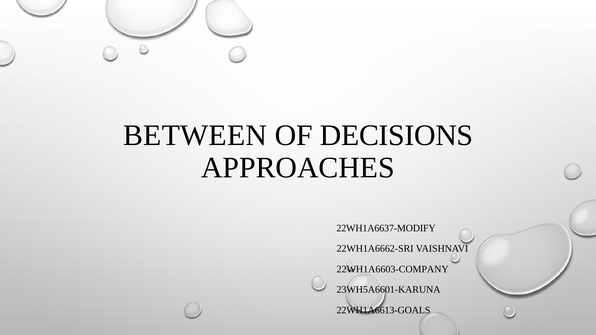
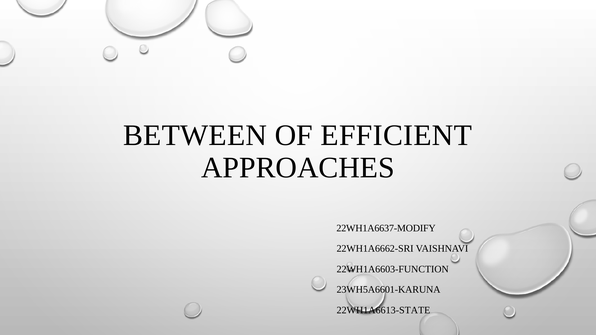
DECISIONS: DECISIONS -> EFFICIENT (396, 136)
22WH1A6603-COMPANY: 22WH1A6603-COMPANY -> 22WH1A6603-FUNCTION (393, 269)
22WH1A6613-GOALS: 22WH1A6613-GOALS -> 22WH1A6613-STATE (383, 310)
